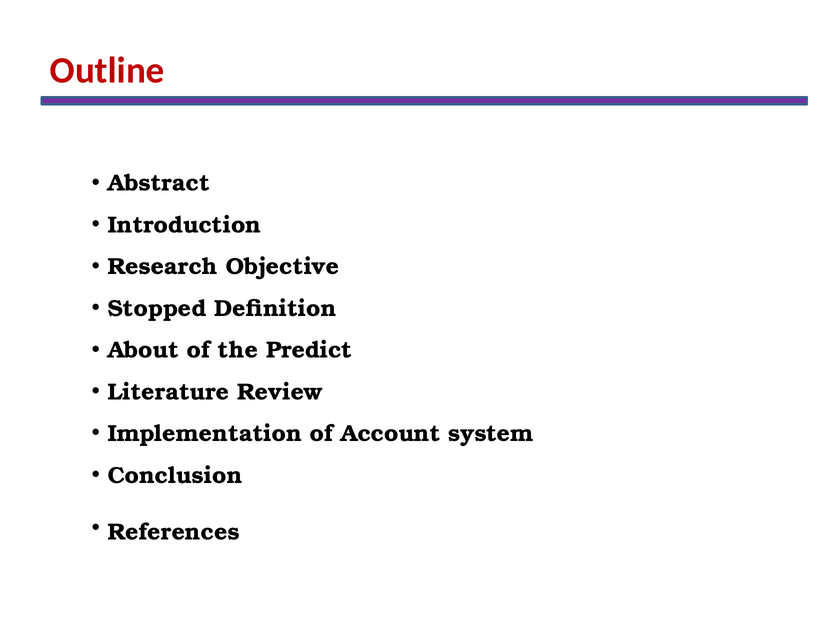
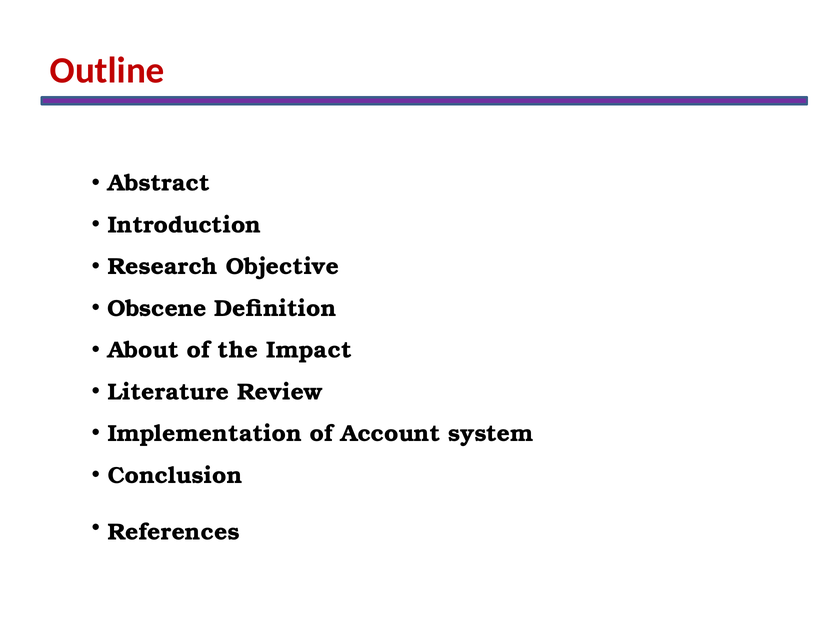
Stopped: Stopped -> Obscene (157, 309)
Predict: Predict -> Impact (309, 350)
